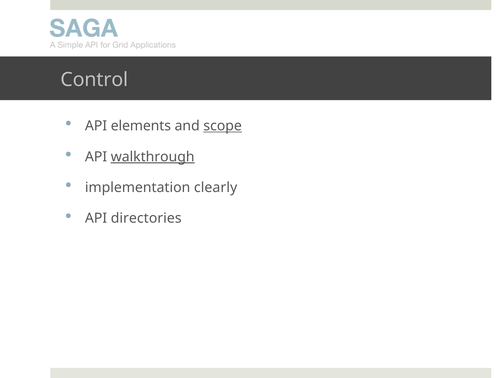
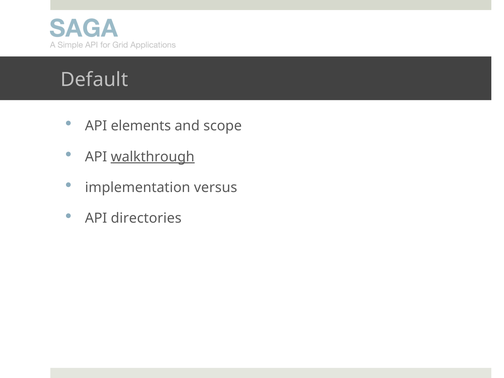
Control: Control -> Default (94, 80)
scope underline: present -> none (223, 126)
clearly: clearly -> versus (216, 188)
